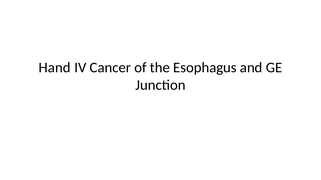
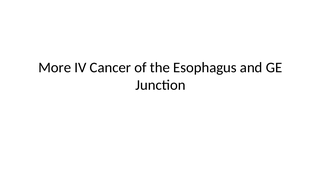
Hand: Hand -> More (55, 68)
